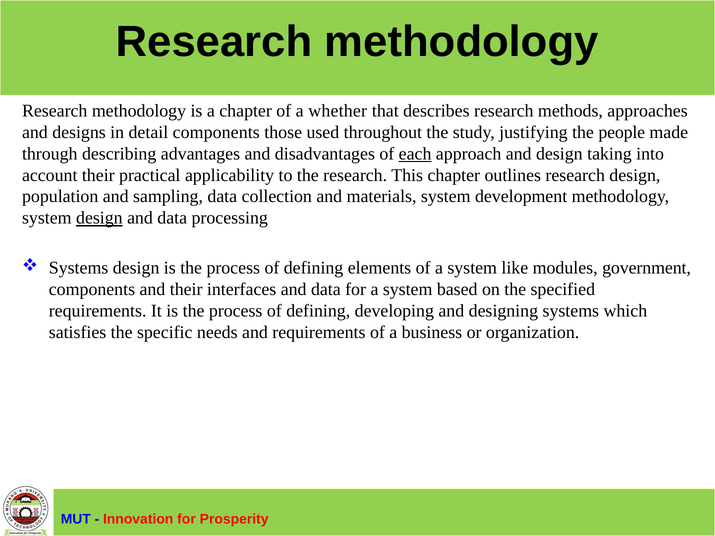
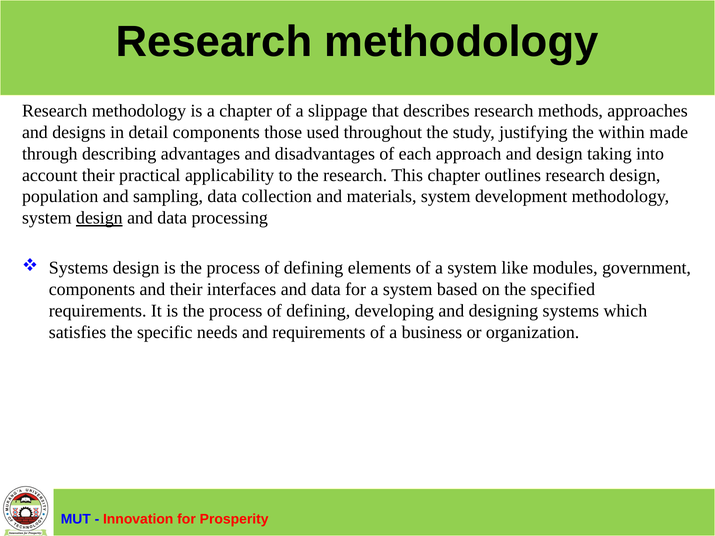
whether: whether -> slippage (338, 111)
people: people -> within (622, 132)
each underline: present -> none (415, 154)
